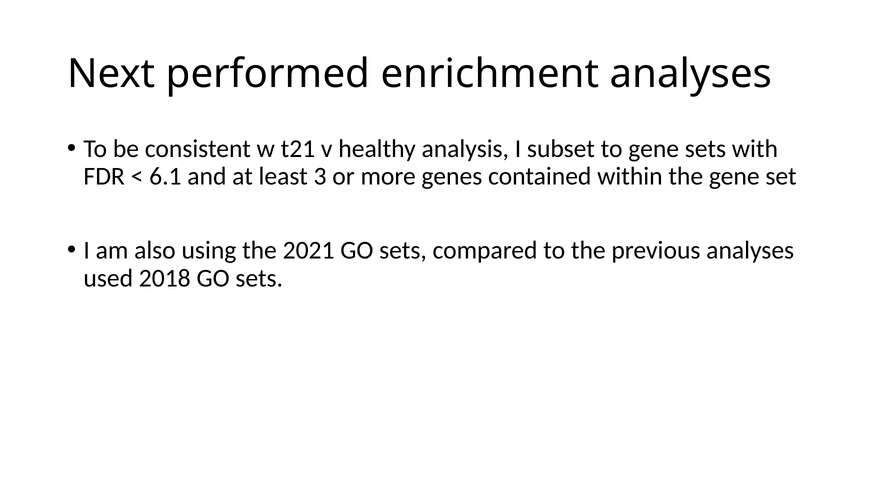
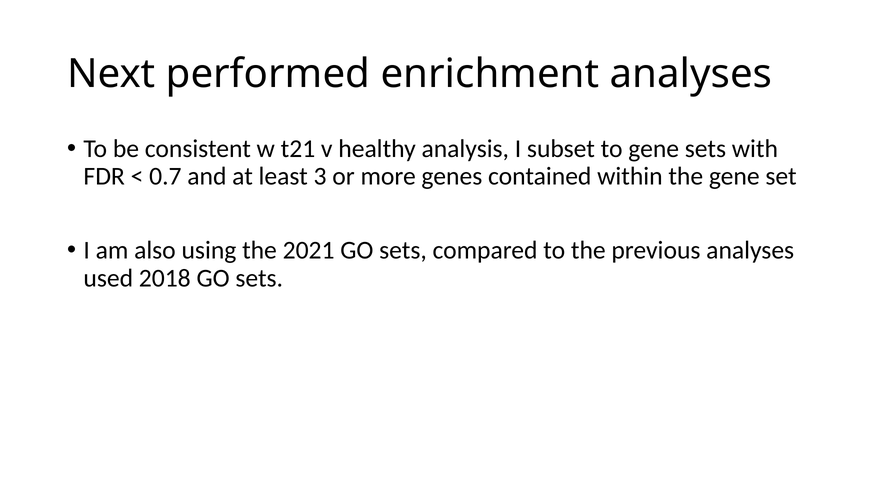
6.1: 6.1 -> 0.7 (165, 176)
